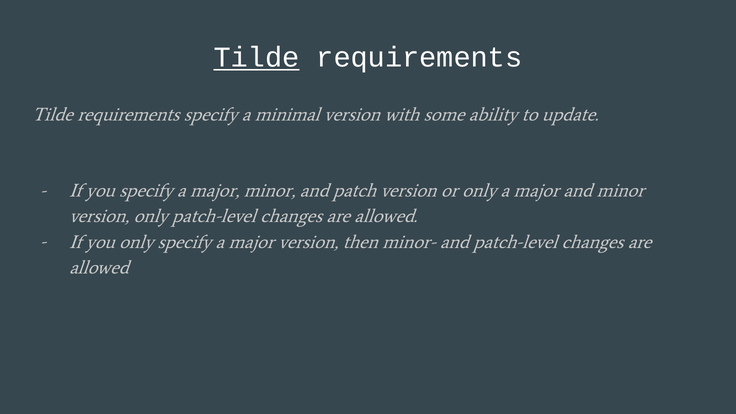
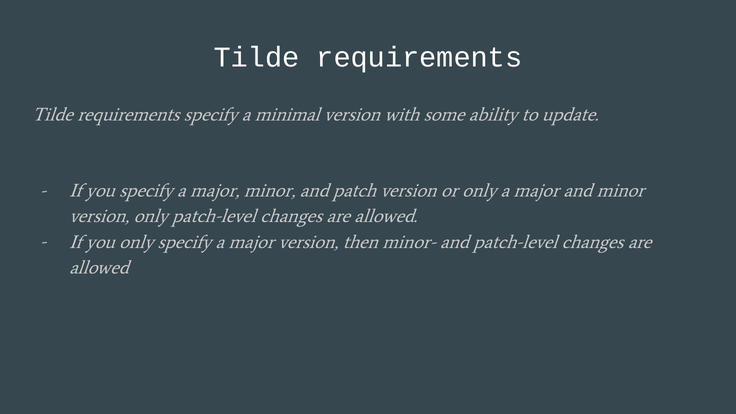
Tilde underline: present -> none (257, 58)
